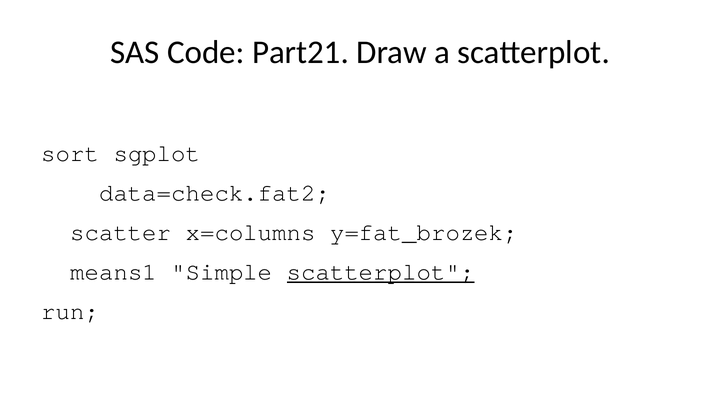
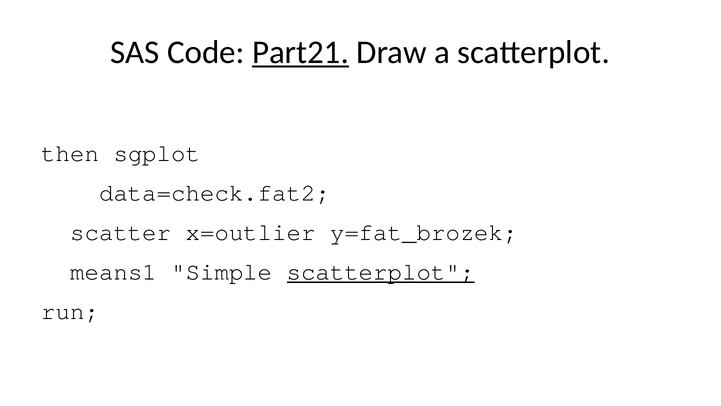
Part21 underline: none -> present (301, 52)
sort: sort -> then (70, 153)
x=columns: x=columns -> x=outlier (251, 232)
